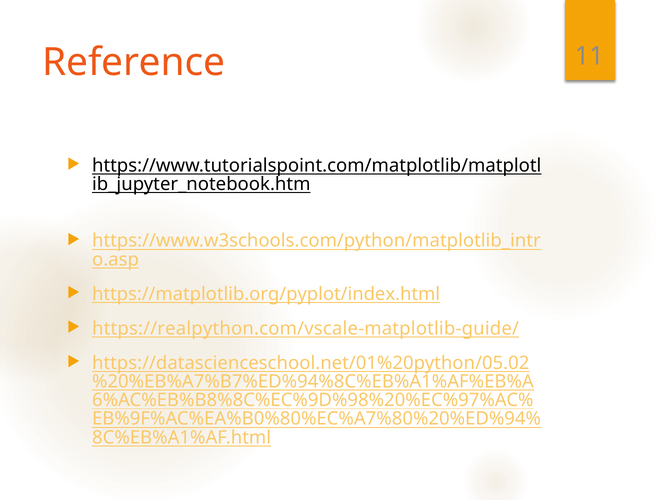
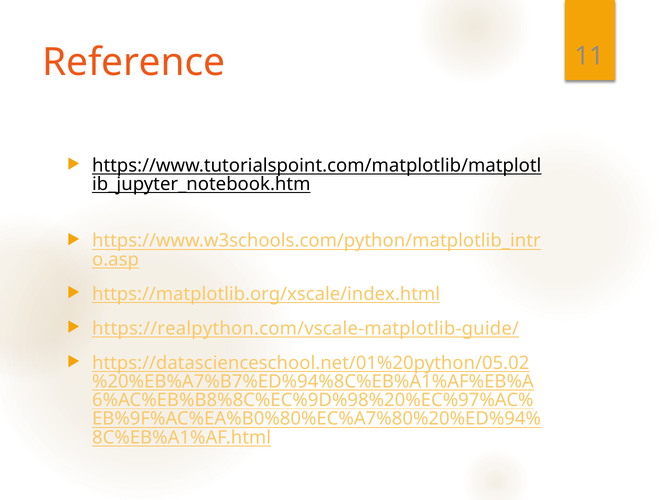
https://matplotlib.org/pyplot/index.html: https://matplotlib.org/pyplot/index.html -> https://matplotlib.org/xscale/index.html (266, 294)
